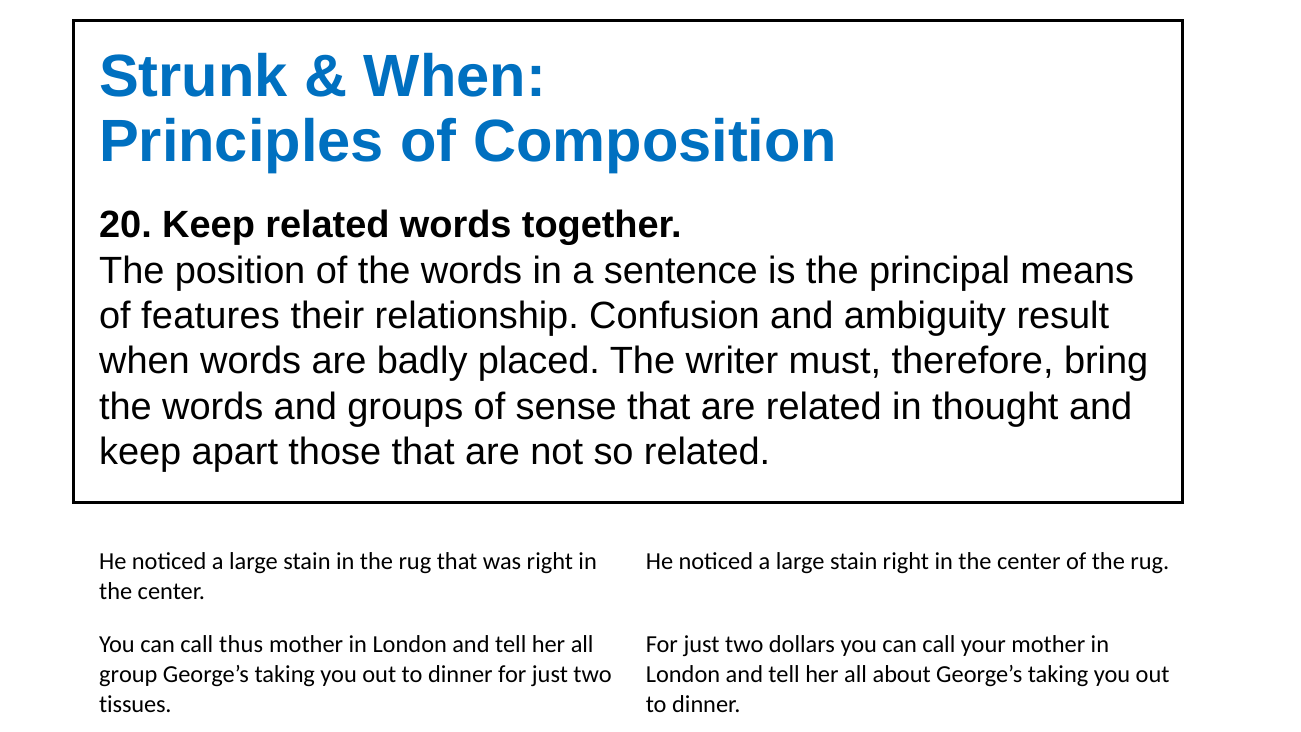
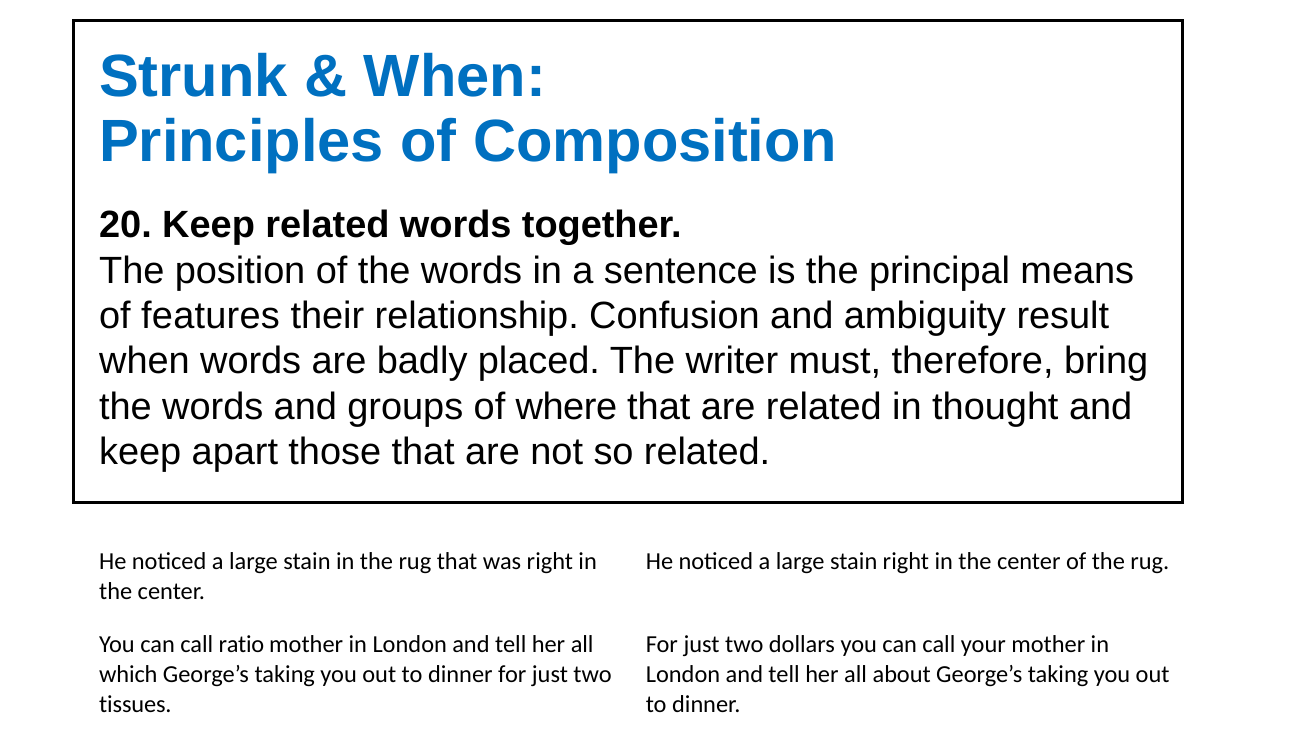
sense: sense -> where (566, 407)
thus: thus -> ratio (241, 645)
group: group -> which (128, 674)
